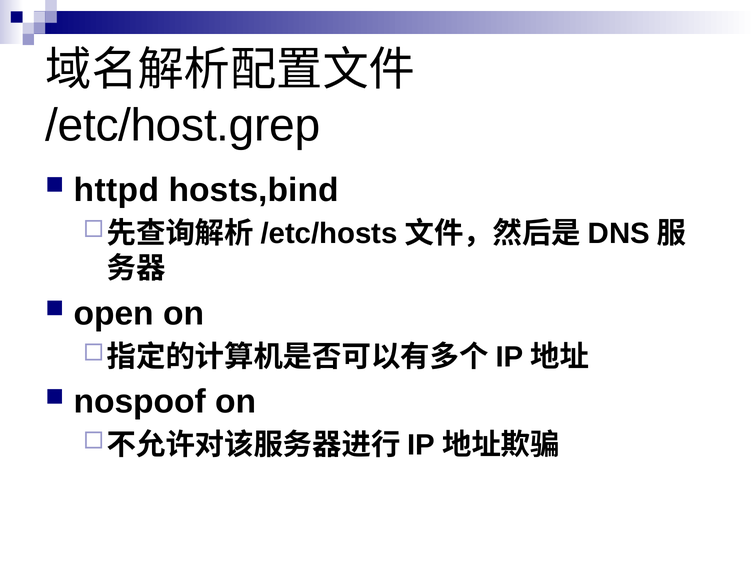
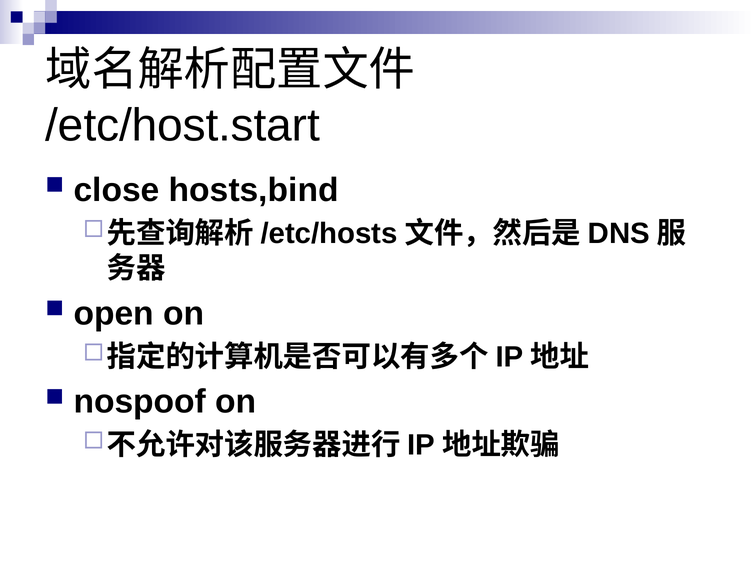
/etc/host.grep: /etc/host.grep -> /etc/host.start (183, 125)
httpd: httpd -> close (117, 190)
